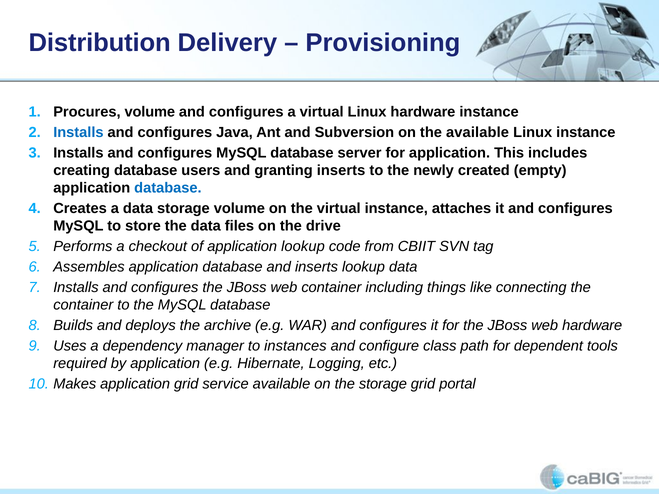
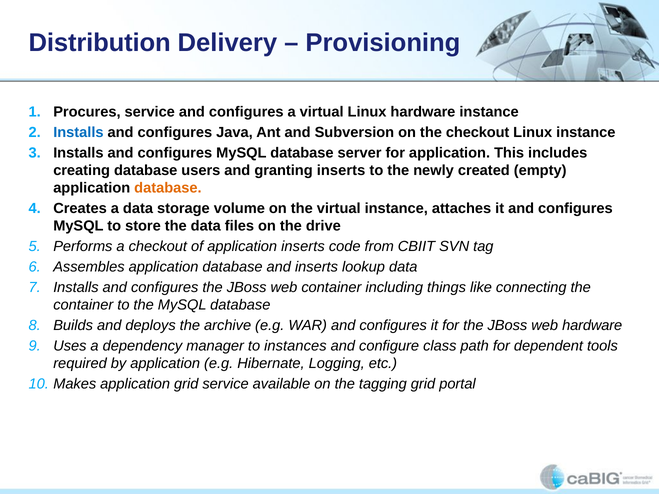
Procures volume: volume -> service (150, 112)
the available: available -> checkout (478, 132)
database colour: blue -> orange (168, 188)
application lookup: lookup -> inserts (303, 247)
the storage: storage -> tagging (383, 384)
